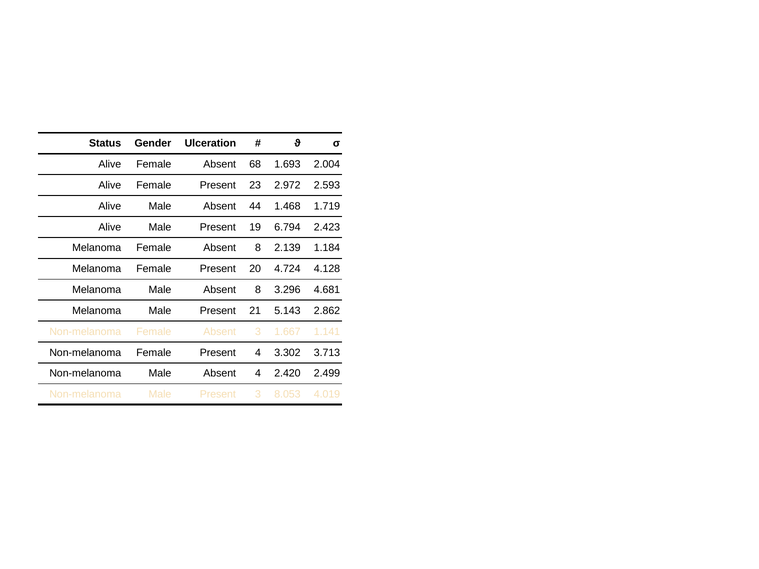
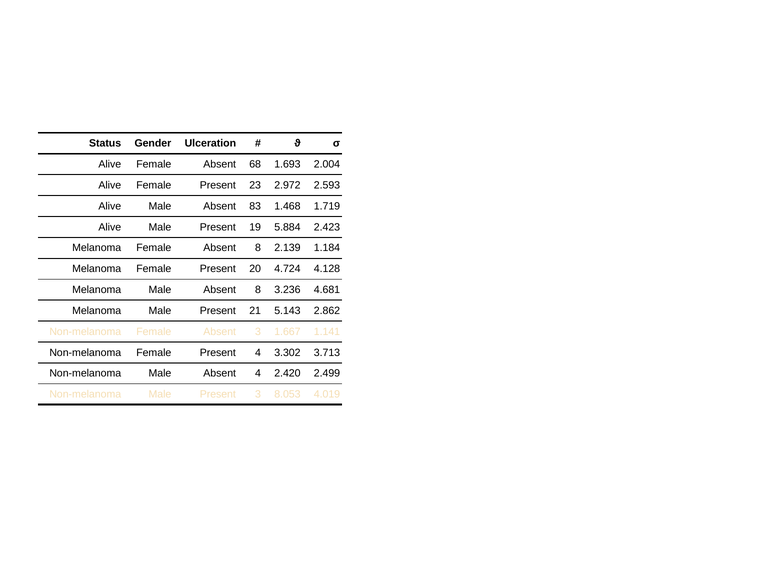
44: 44 -> 83 (255, 206)
6.794: 6.794 -> 5.884 (287, 227)
3.296: 3.296 -> 3.236 (287, 290)
